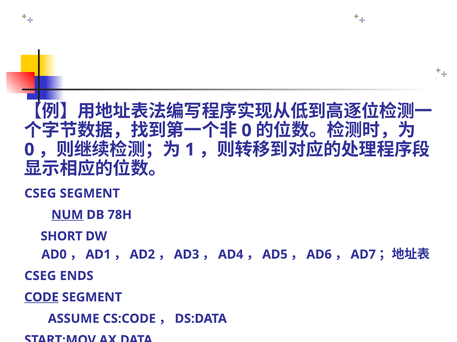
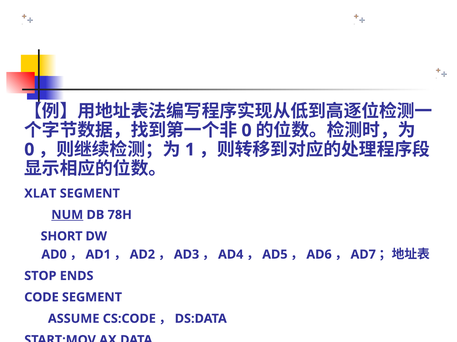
CSEG: CSEG -> XLAT (40, 194)
CSEG: CSEG -> STOP (40, 276)
CODE underline: present -> none (41, 298)
